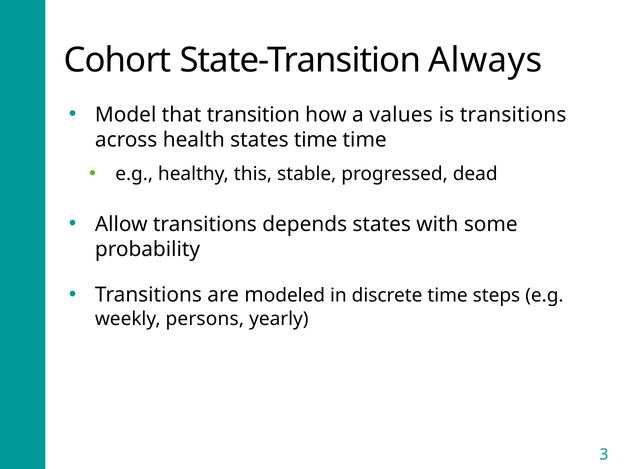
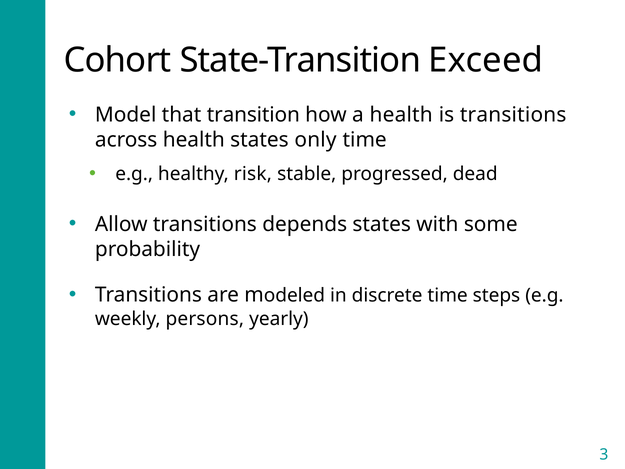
Always: Always -> Exceed (486, 60)
a values: values -> health (401, 115)
states time: time -> only (316, 140)
this: this -> risk (253, 174)
